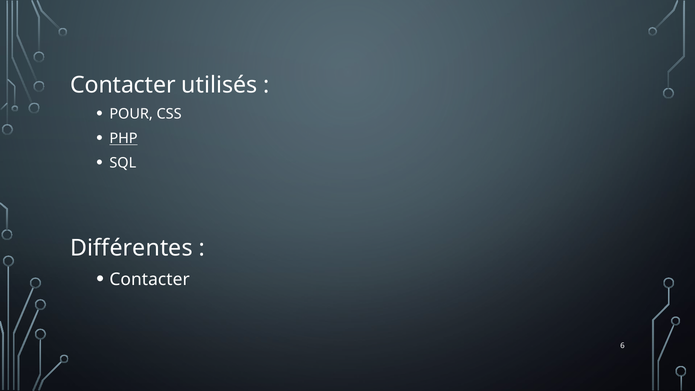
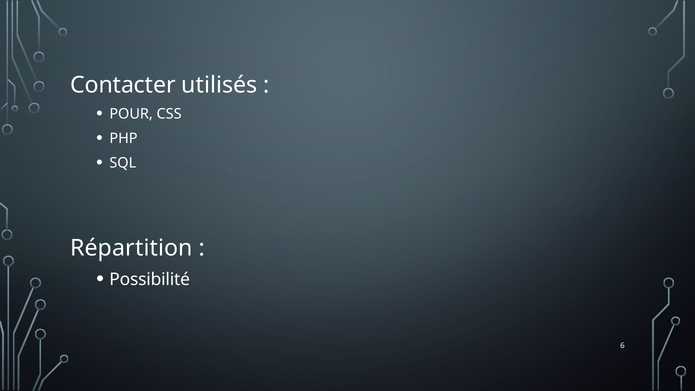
PHP underline: present -> none (123, 138)
Différentes: Différentes -> Répartition (132, 248)
Contacter: Contacter -> Possibilité (150, 280)
